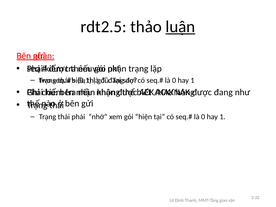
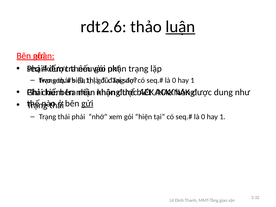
rdt2.5: rdt2.5 -> rdt2.6 (104, 27)
được đang: đang -> dung (223, 92)
gửi underline: none -> present (87, 103)
